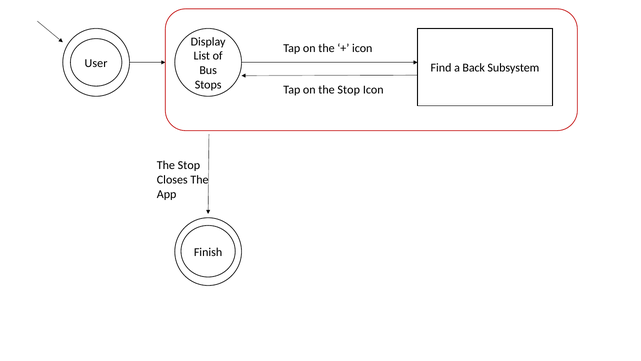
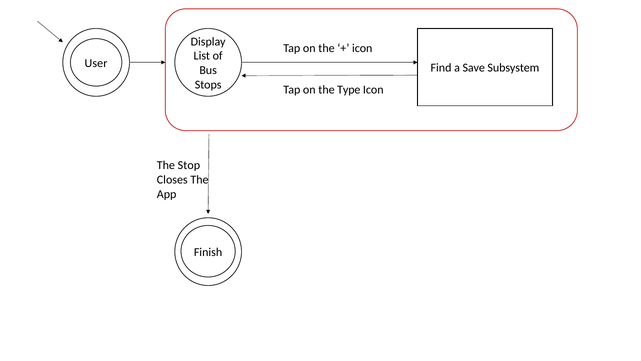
Back: Back -> Save (474, 68)
on the Stop: Stop -> Type (349, 90)
